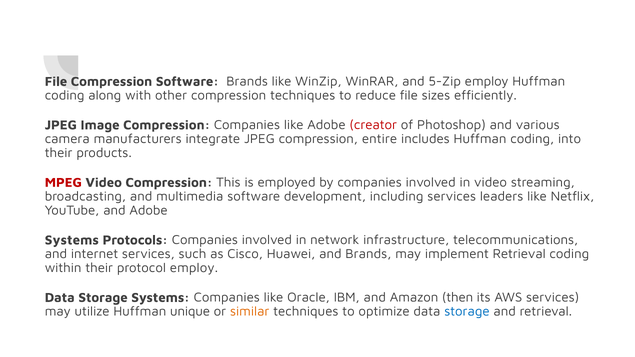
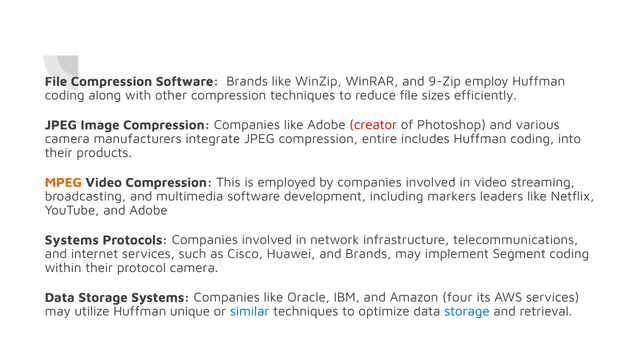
5-Zip: 5-Zip -> 9-Zip (445, 82)
MPEG colour: red -> orange (63, 183)
including services: services -> markers (452, 197)
implement Retrieval: Retrieval -> Segment (519, 254)
protocol employ: employ -> camera (194, 268)
then: then -> four (457, 298)
similar colour: orange -> blue (250, 312)
